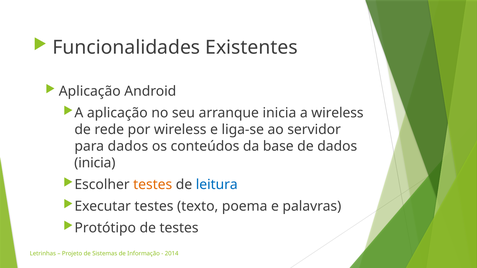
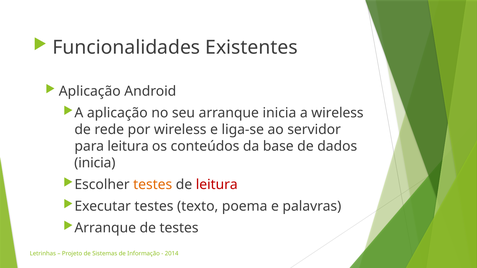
para dados: dados -> leitura (128, 146)
leitura colour: blue -> red (217, 185)
Protótipo: Protótipo -> Arranque (105, 228)
